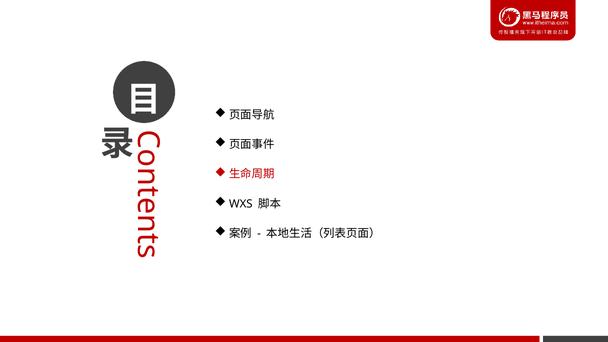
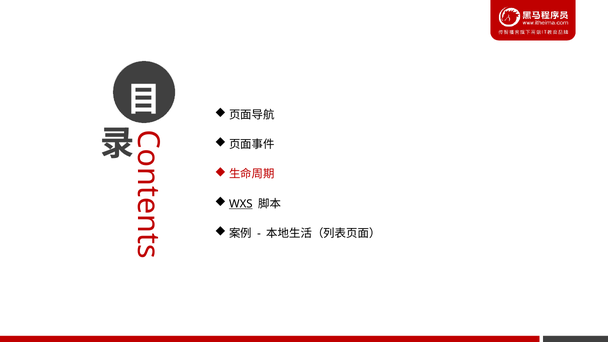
WXS underline: none -> present (241, 204)
